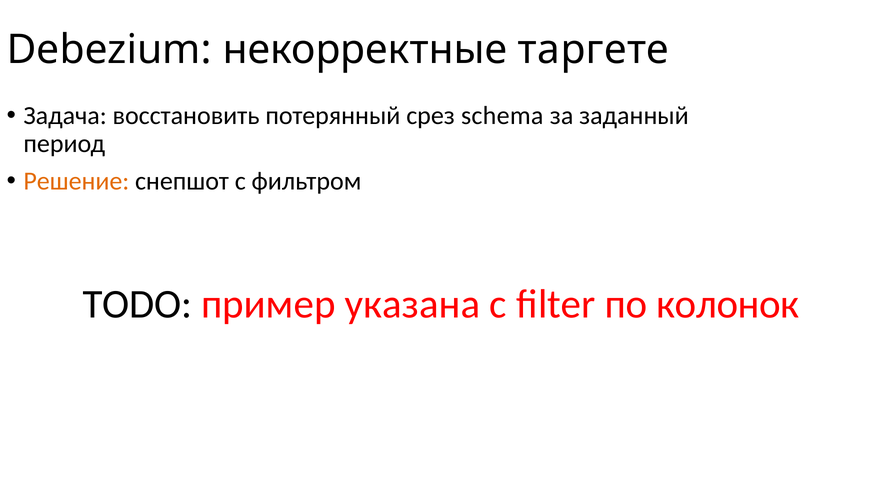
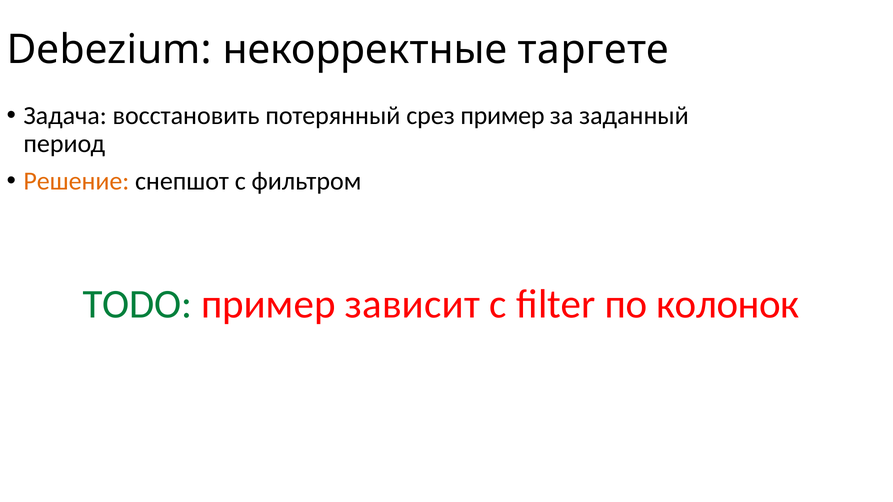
срез schema: schema -> пример (502, 116)
TODO colour: black -> green (137, 304)
указана: указана -> зависит (412, 304)
